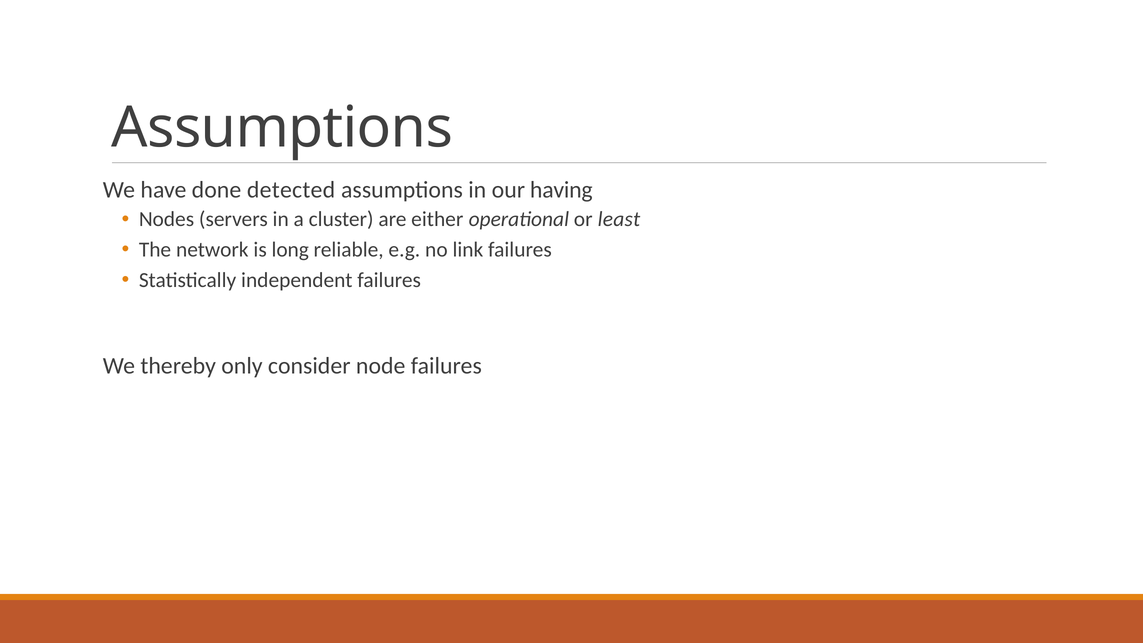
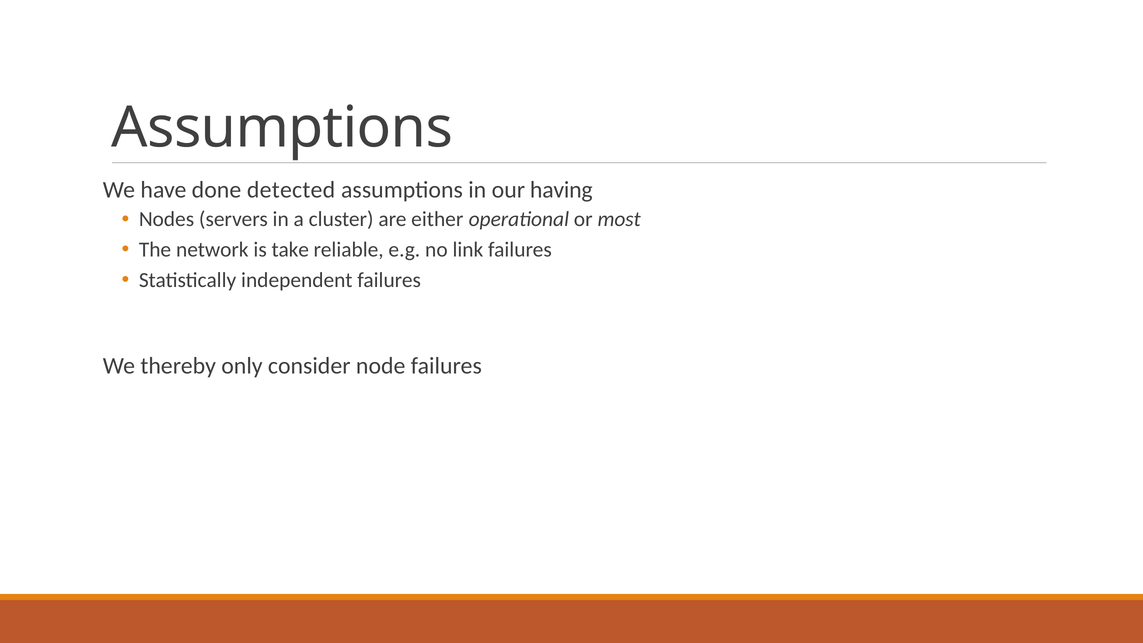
least: least -> most (619, 219)
long: long -> take (290, 250)
